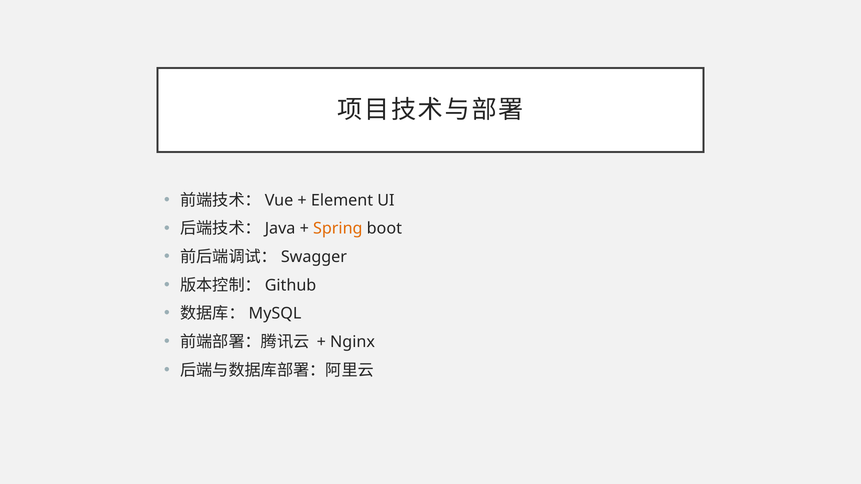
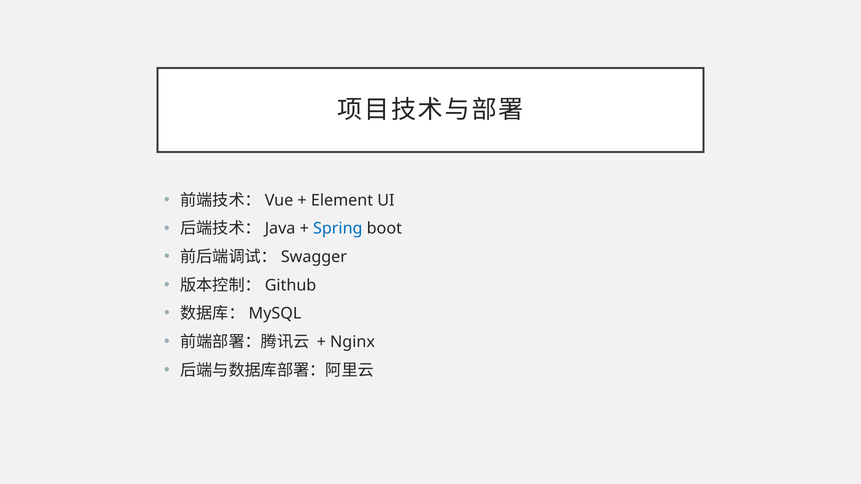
Spring colour: orange -> blue (338, 229)
